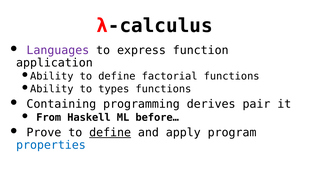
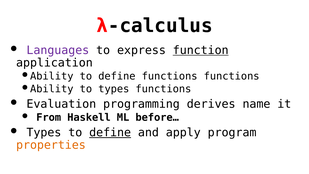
function underline: none -> present (201, 50)
define factorial: factorial -> functions (170, 76)
Containing: Containing -> Evaluation (61, 104)
pair: pair -> name (256, 104)
Prove: Prove -> Types (44, 132)
properties colour: blue -> orange (51, 145)
